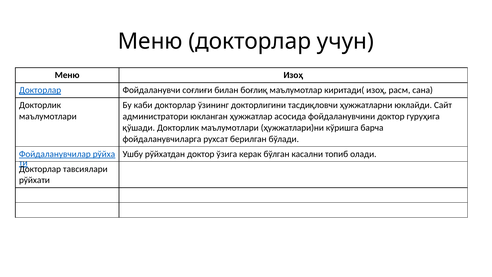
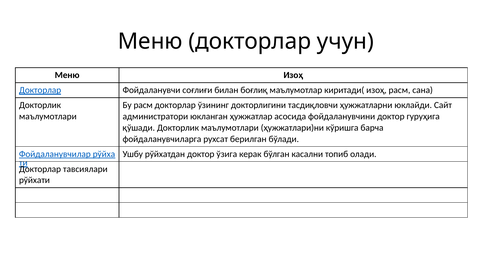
Бу каби: каби -> расм (143, 105)
